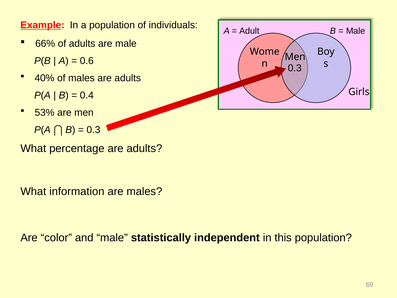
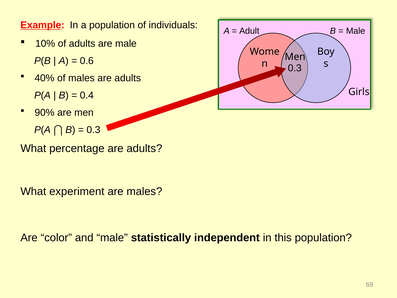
66%: 66% -> 10% (45, 44)
53%: 53% -> 90% (45, 112)
information: information -> experiment (77, 191)
